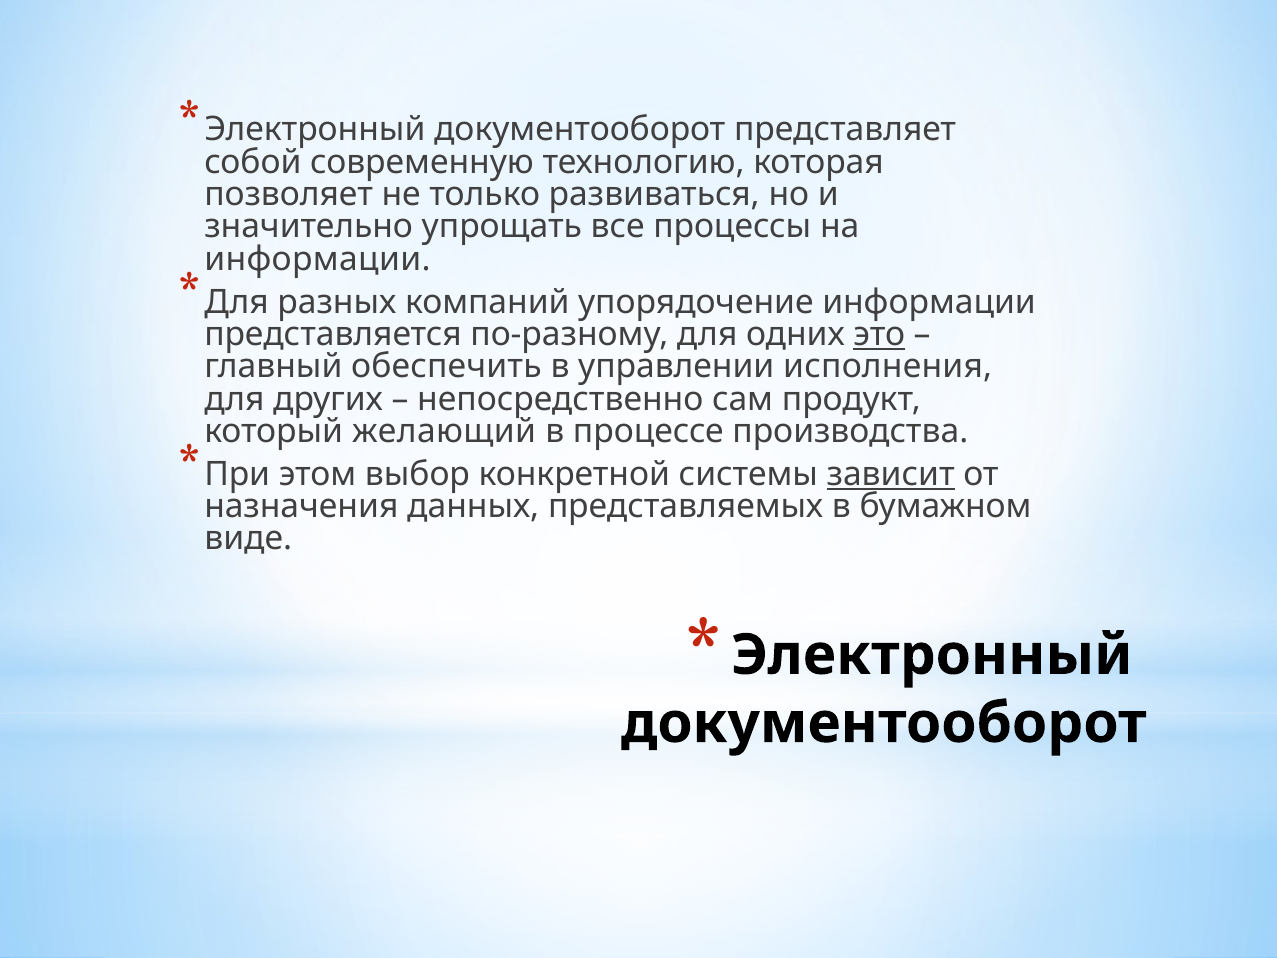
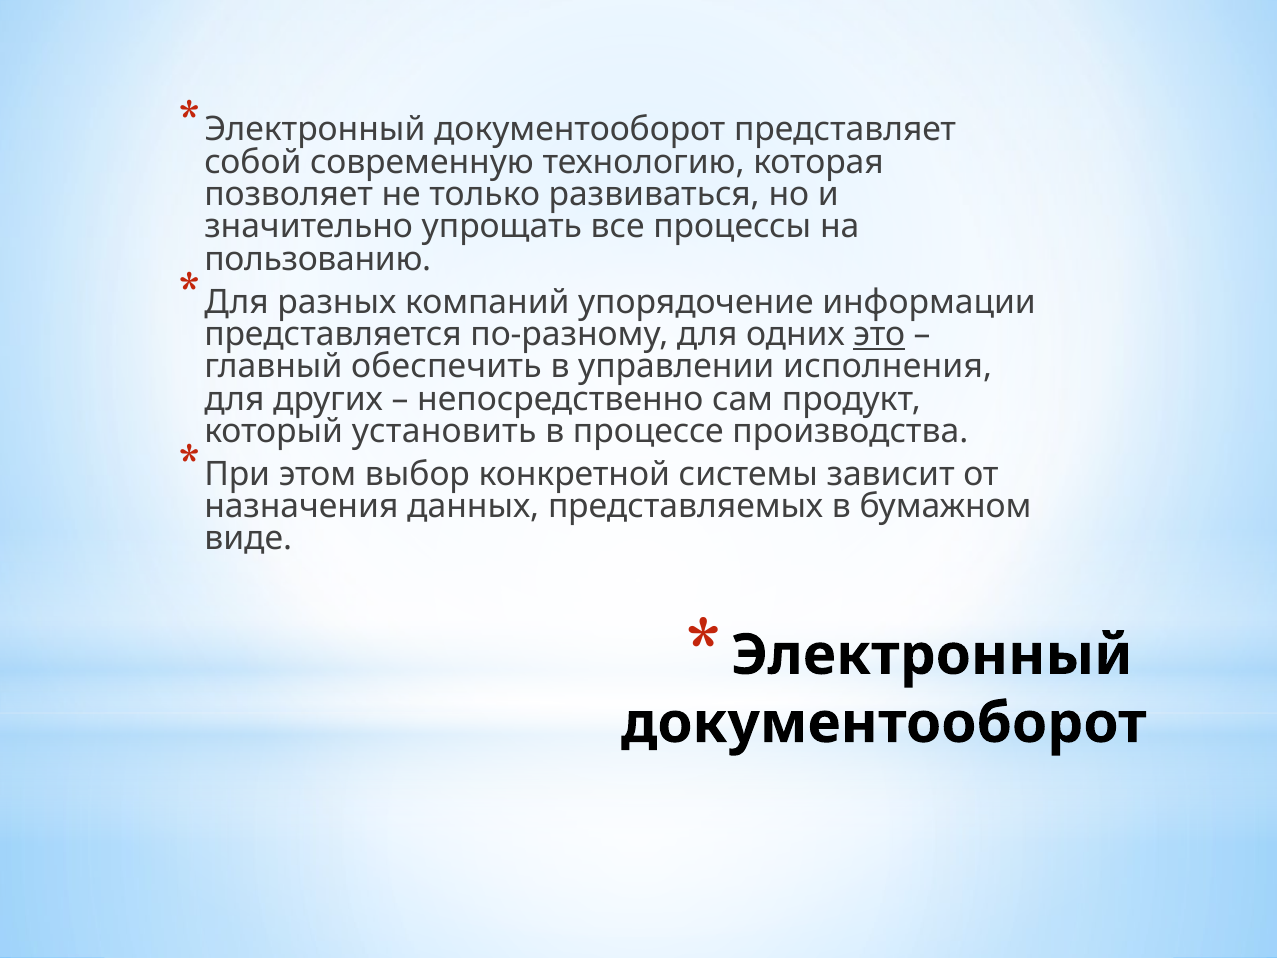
информации: информации -> пользованию (318, 259)
желающий: желающий -> установить (444, 431)
зависит underline: present -> none (891, 474)
